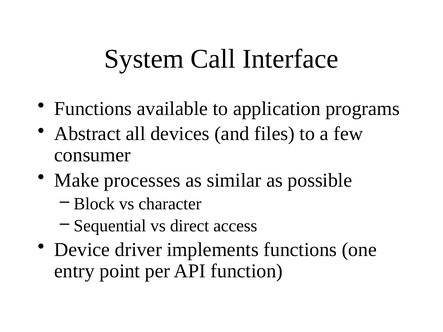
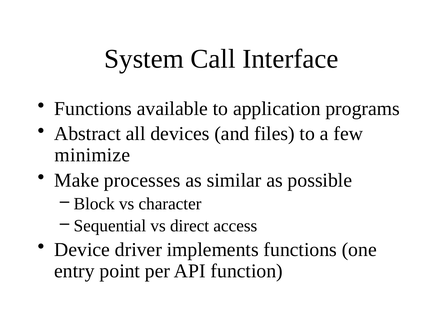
consumer: consumer -> minimize (92, 155)
